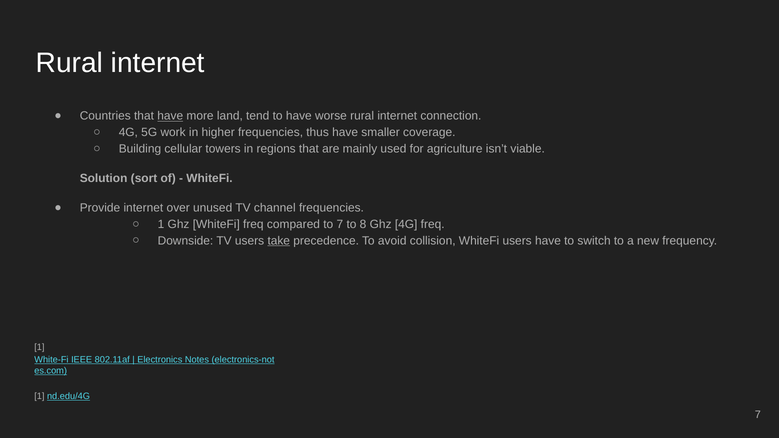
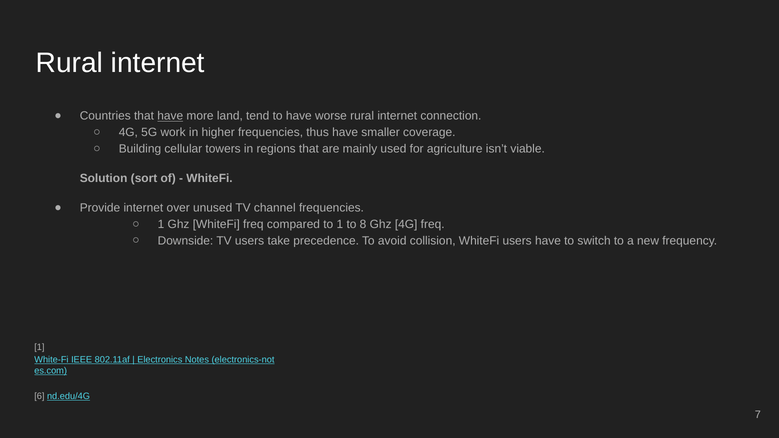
to 7: 7 -> 1 (340, 224)
take underline: present -> none (279, 241)
1: 1 -> 6 (39, 396)
